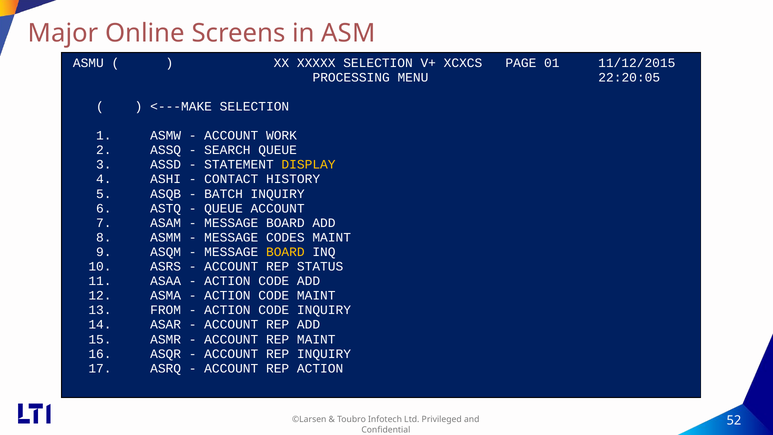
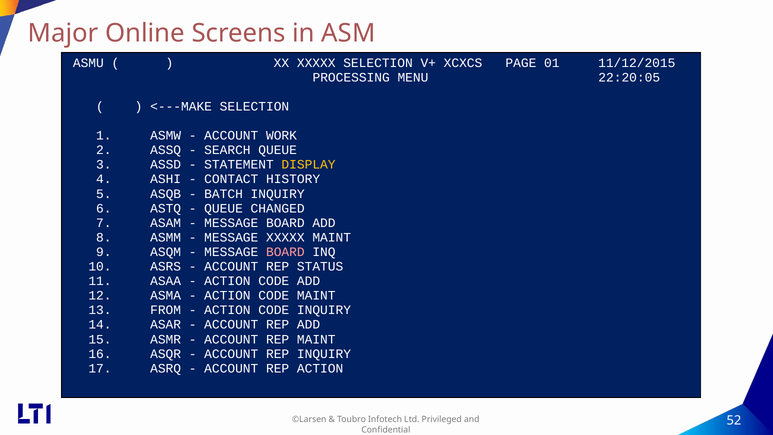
QUEUE ACCOUNT: ACCOUNT -> CHANGED (278, 208)
MESSAGE CODES: CODES -> XXXXX (285, 237)
BOARD colour: yellow -> pink (285, 252)
